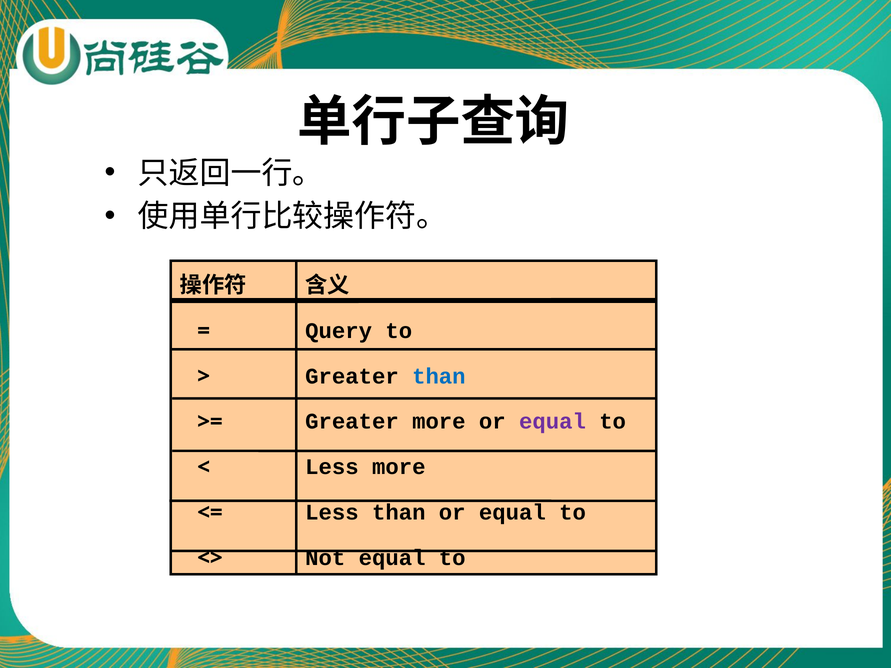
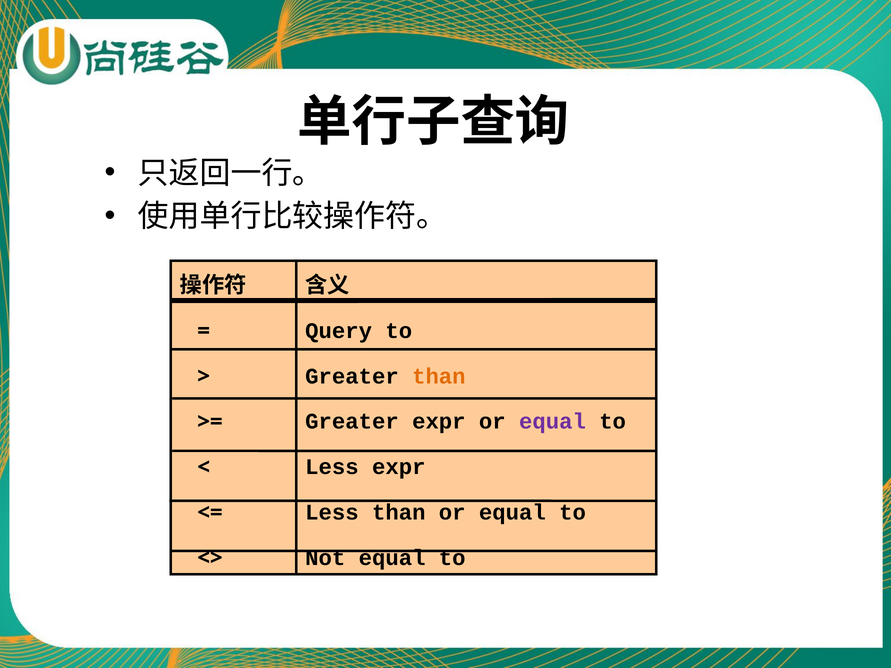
than colour: blue -> orange (439, 376)
Greater more: more -> expr (439, 422)
Less more: more -> expr (399, 467)
